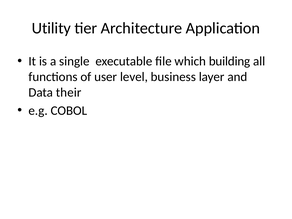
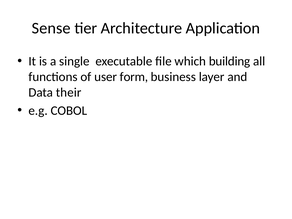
Utility: Utility -> Sense (51, 28)
level: level -> form (134, 77)
